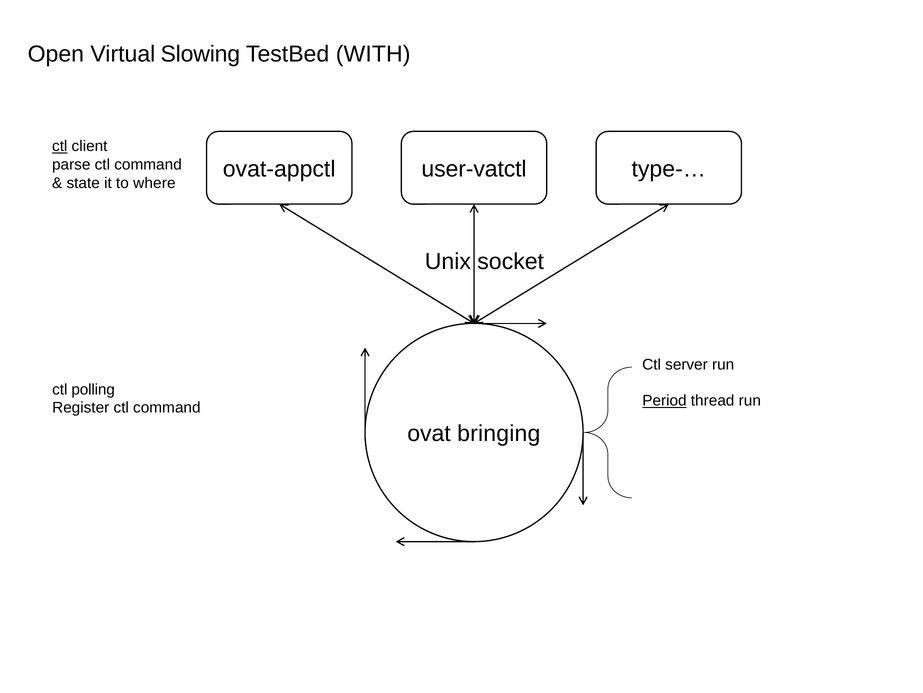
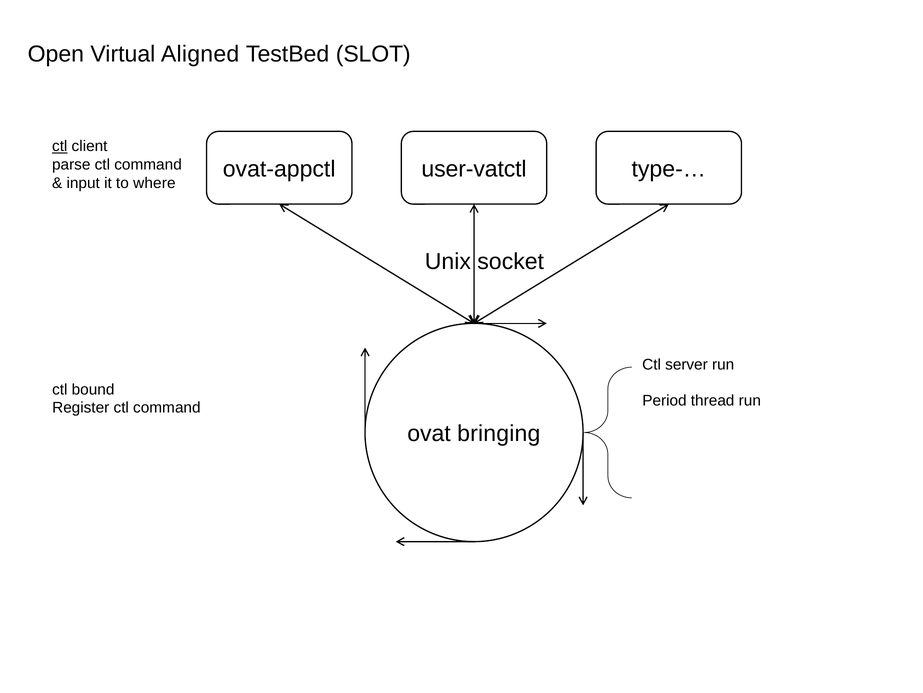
Slowing: Slowing -> Aligned (200, 54)
WITH: WITH -> SLOT (373, 54)
state: state -> input (83, 183)
polling: polling -> bound (93, 389)
Period underline: present -> none (664, 400)
